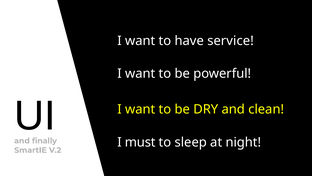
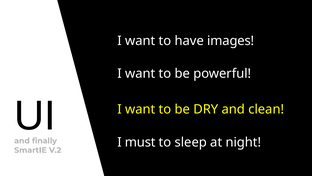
service: service -> images (231, 41)
